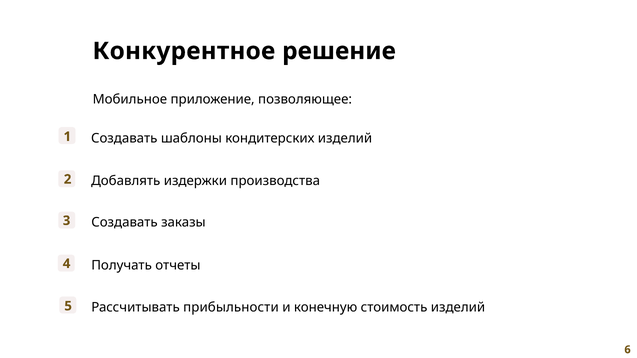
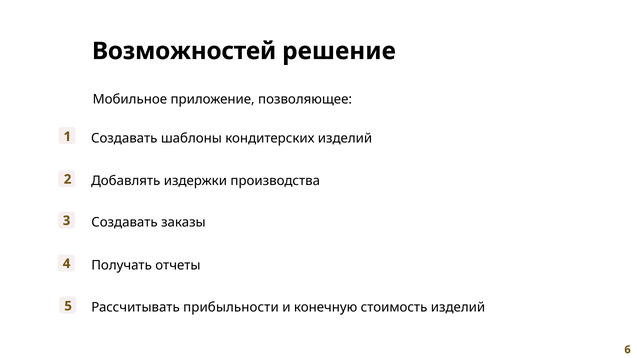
Конкурентное: Конкурентное -> Возможностей (184, 51)
